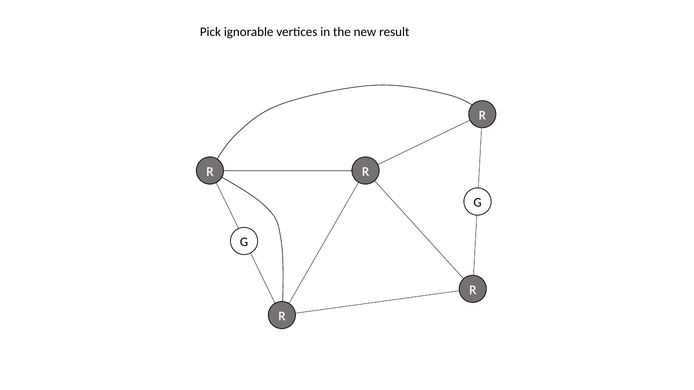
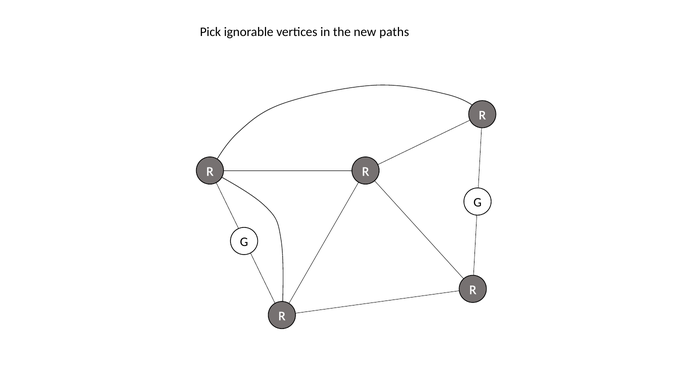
result: result -> paths (394, 32)
